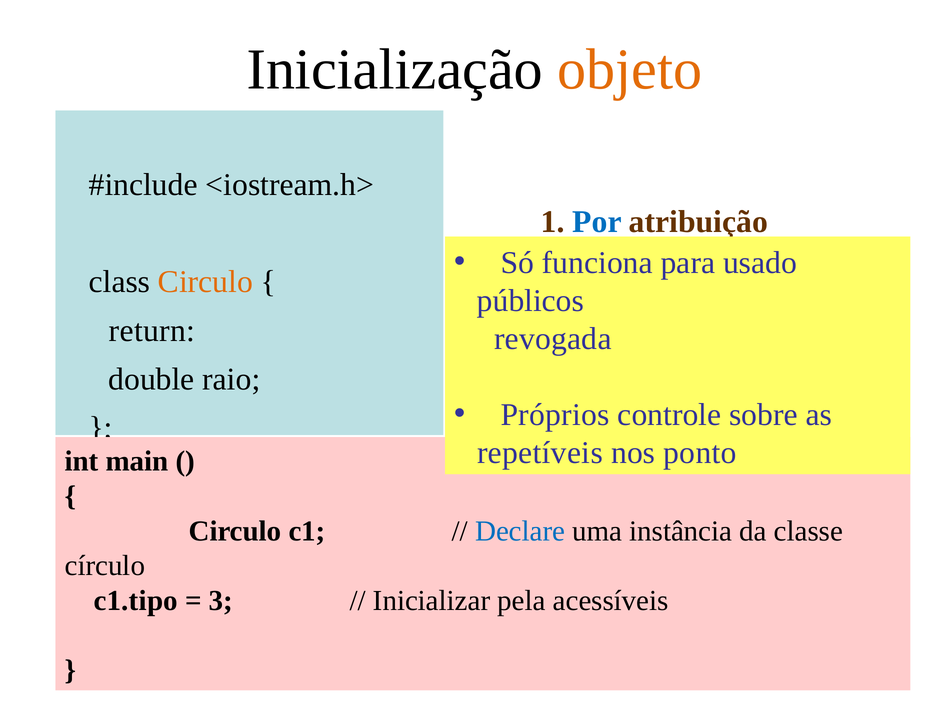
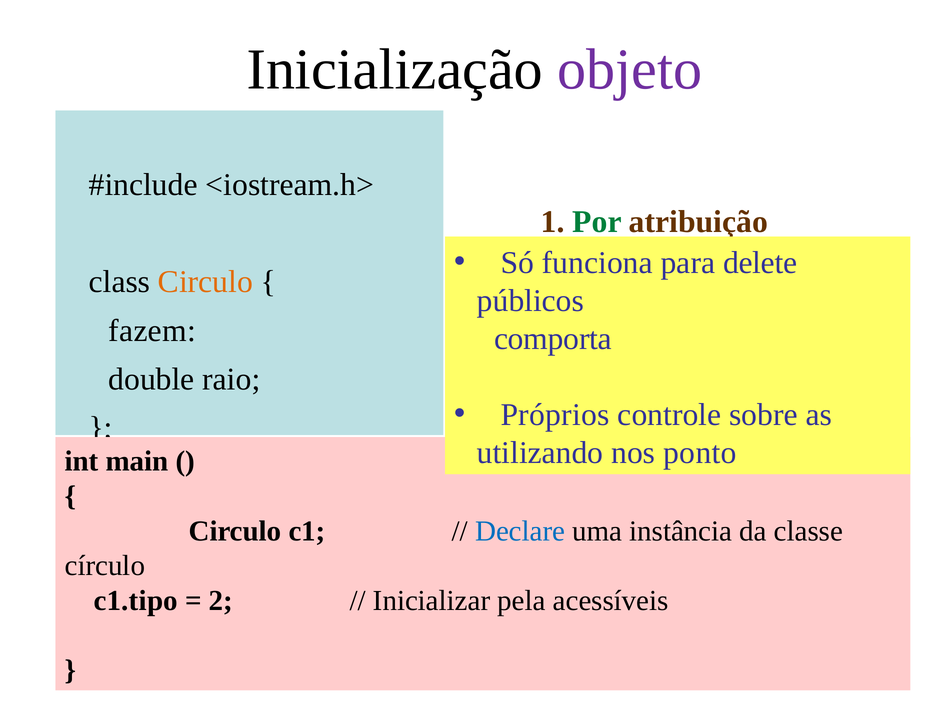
objeto colour: orange -> purple (630, 70)
Por colour: blue -> green (597, 222)
usado: usado -> delete (760, 263)
return: return -> fazem (152, 331)
revogada: revogada -> comporta (553, 339)
repetíveis: repetíveis -> utilizando (540, 453)
3: 3 -> 2 (221, 601)
